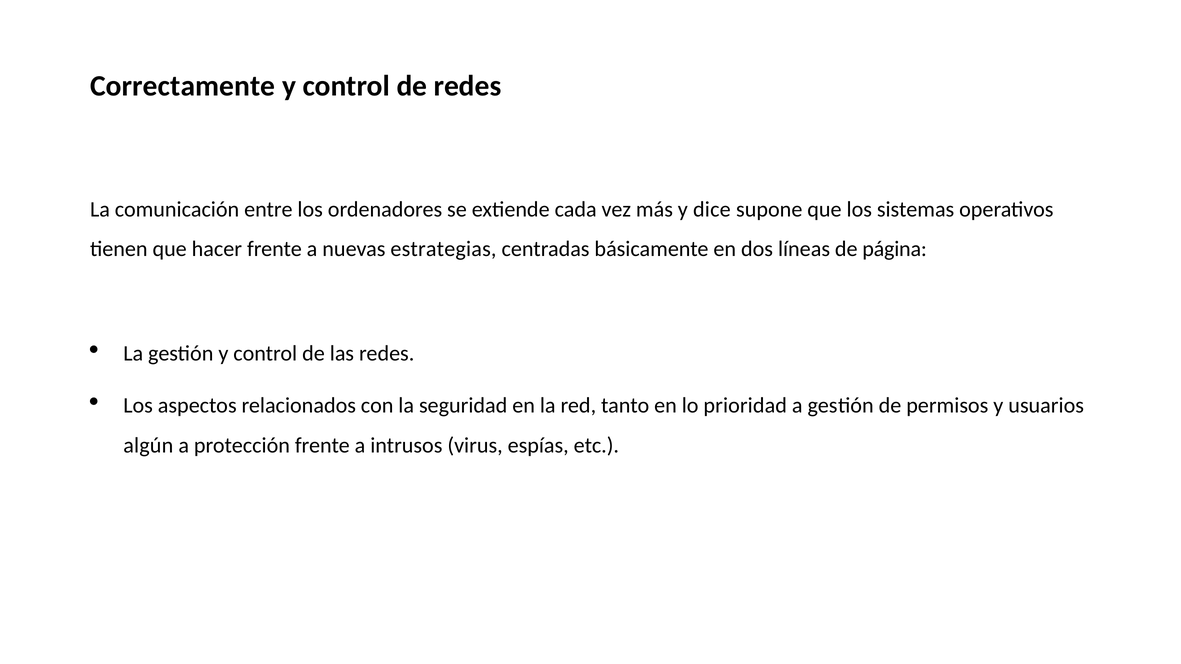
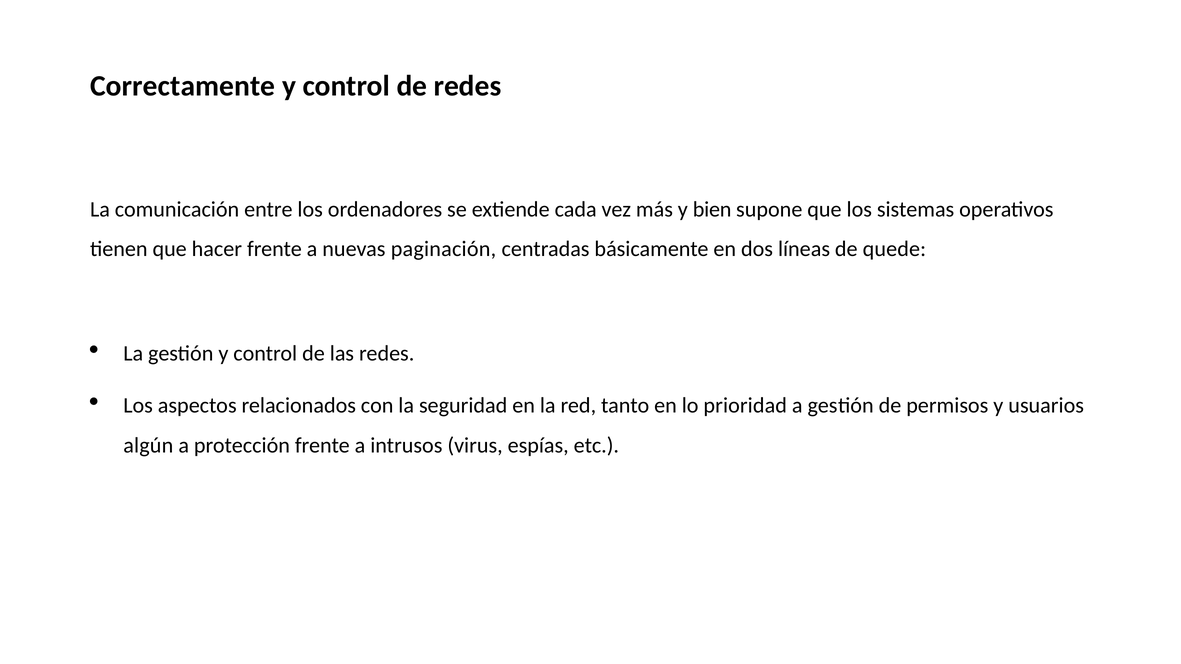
dice: dice -> bien (712, 209)
estrategias: estrategias -> paginación (443, 249)
página: página -> quede (894, 249)
